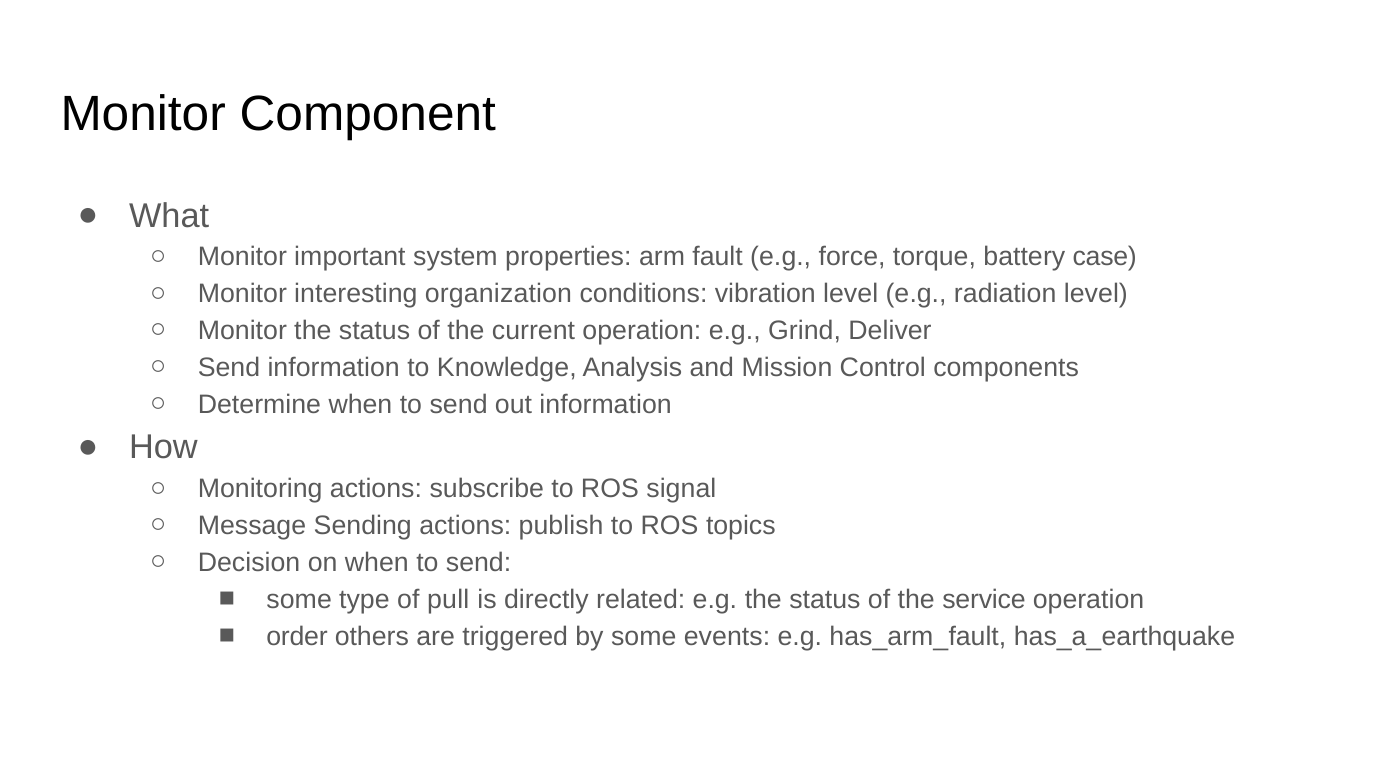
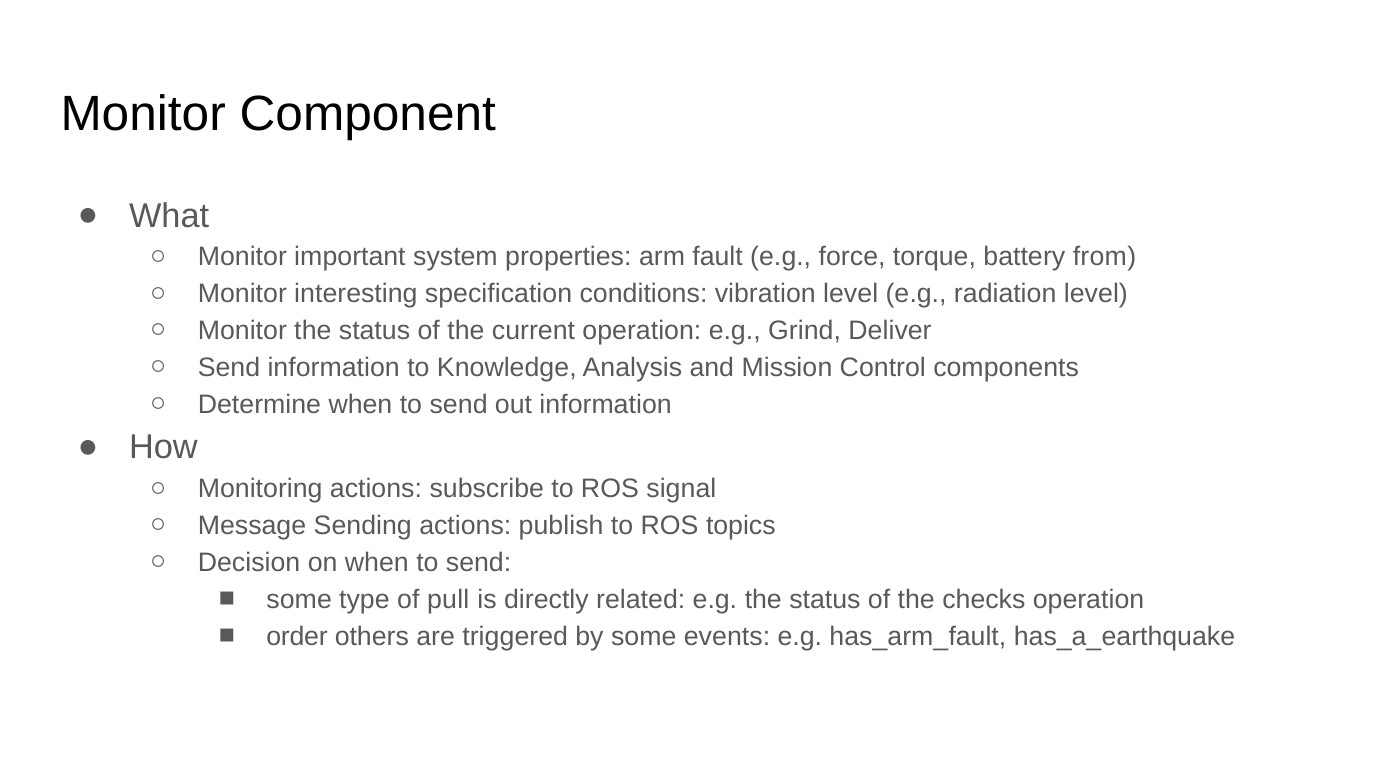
case: case -> from (1104, 257)
organization: organization -> specification (499, 294)
service: service -> checks (984, 600)
